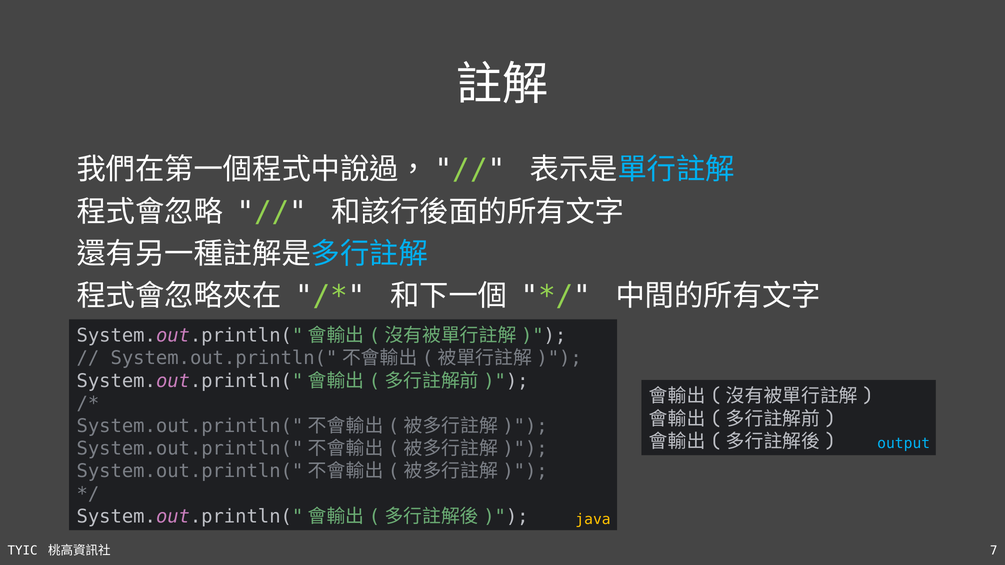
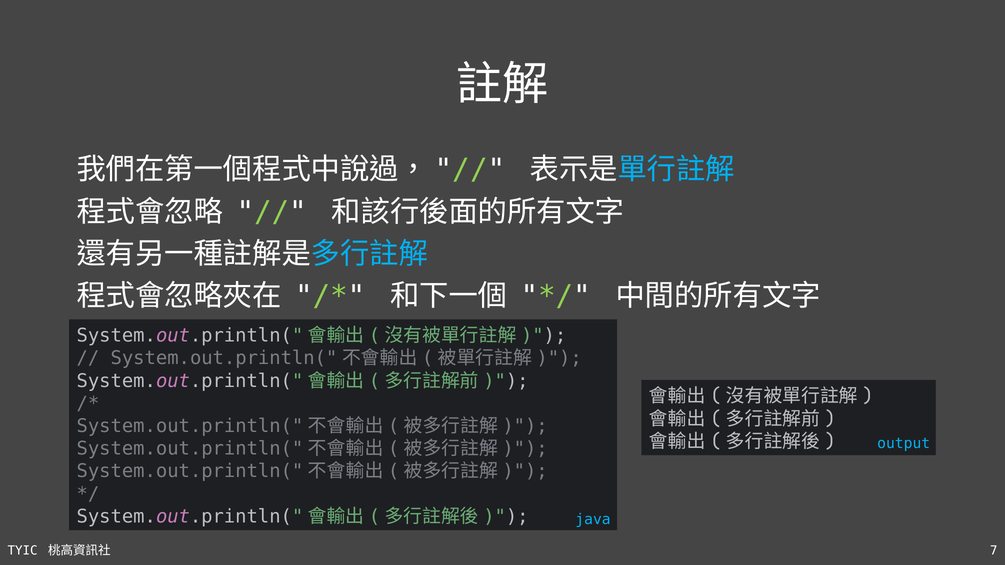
java colour: yellow -> light blue (593, 520)
